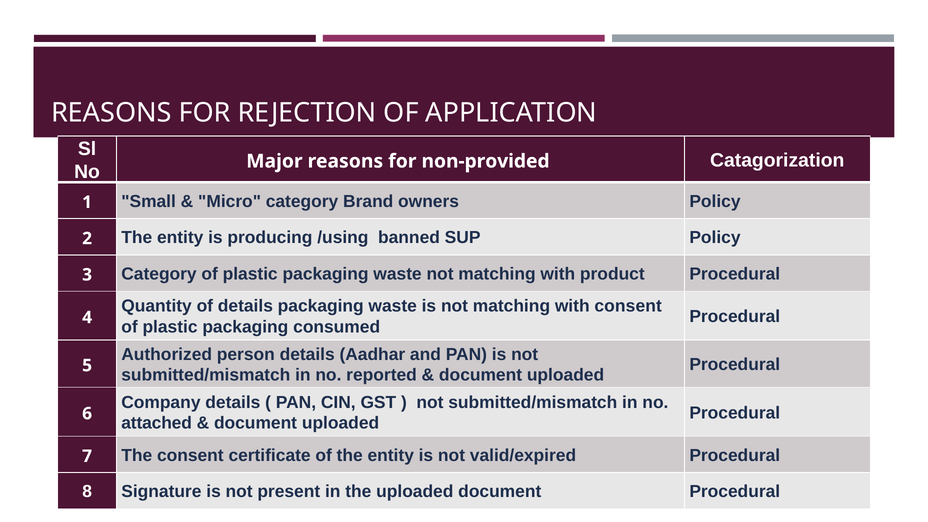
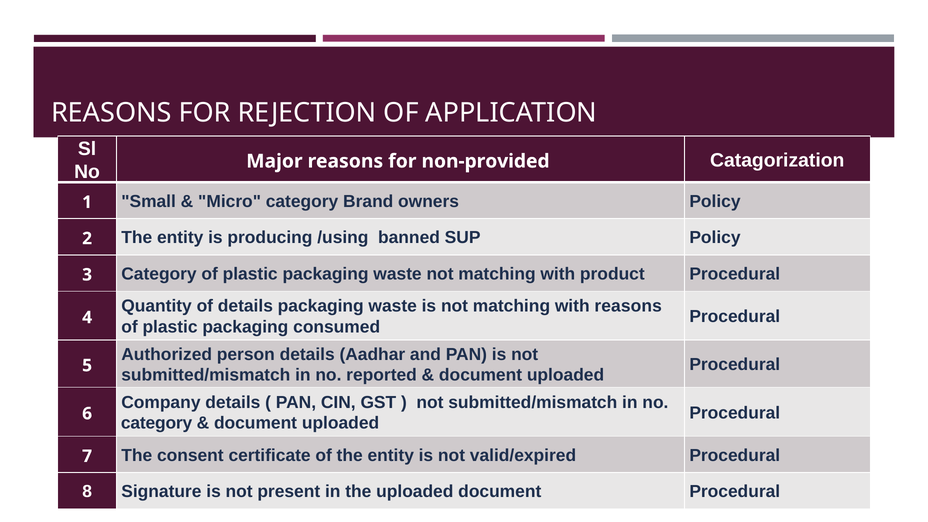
with consent: consent -> reasons (628, 306)
attached: attached -> category (157, 423)
